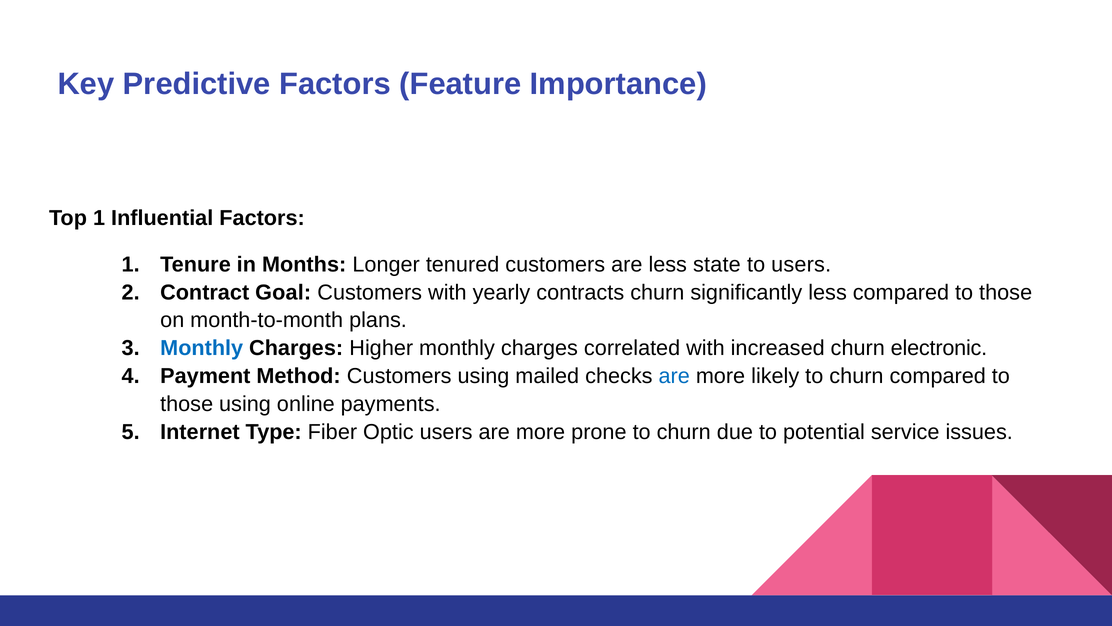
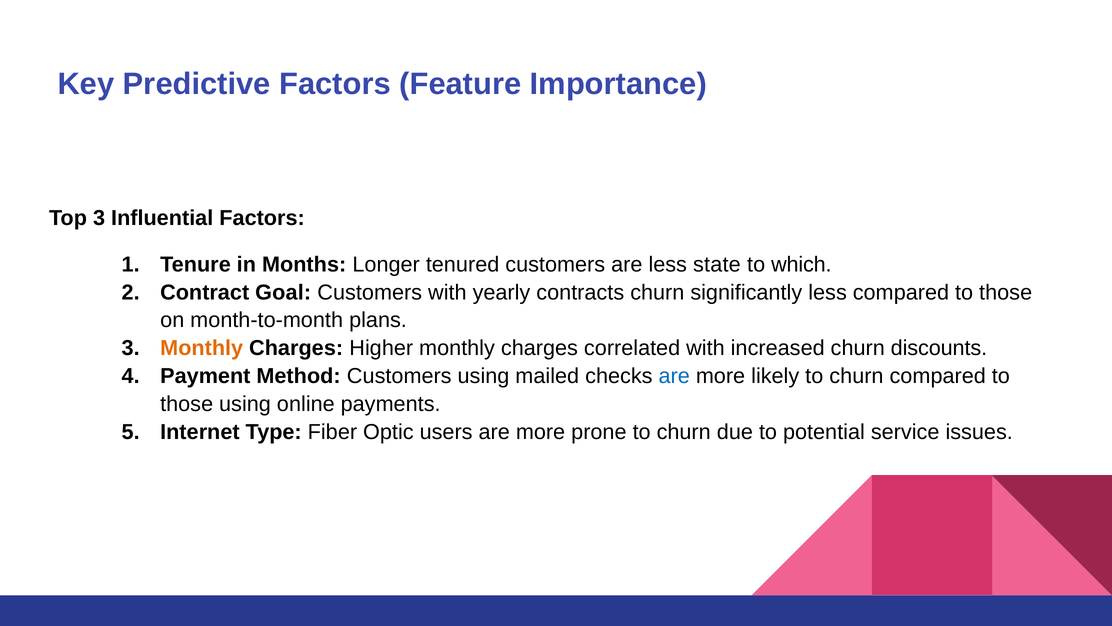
Top 1: 1 -> 3 (99, 218)
to users: users -> which (801, 264)
Monthly colour: blue -> orange (202, 348)
electronic: electronic -> discounts (939, 348)
